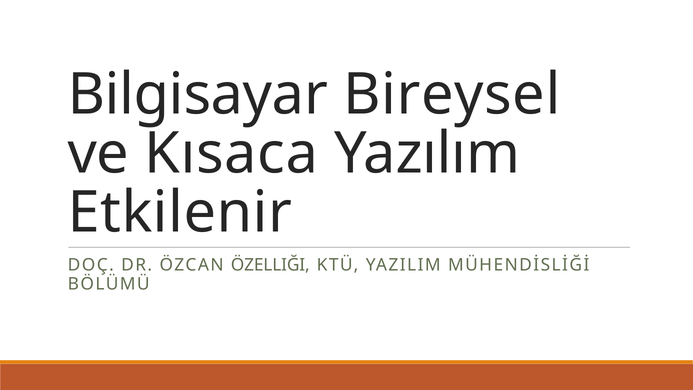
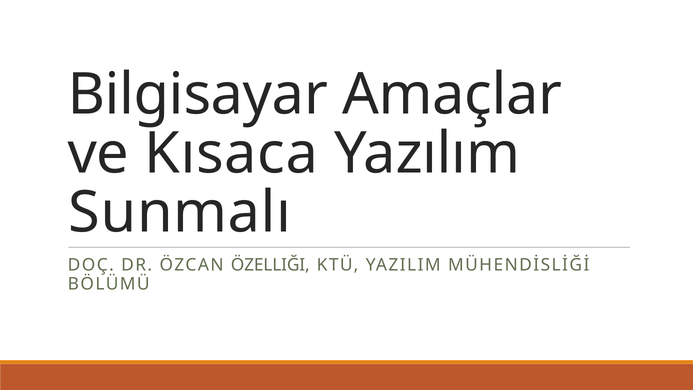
Bireysel: Bireysel -> Amaçlar (452, 95)
Etkilenir: Etkilenir -> Sunmalı (180, 212)
